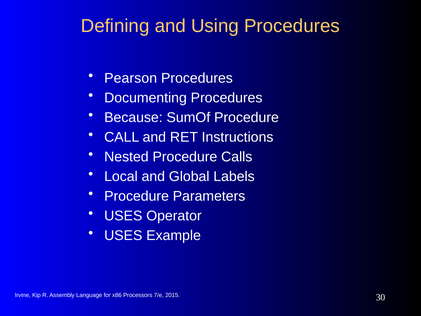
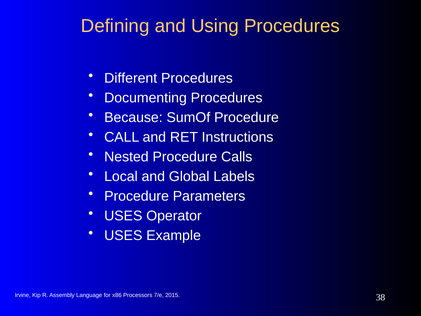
Pearson: Pearson -> Different (131, 78)
30: 30 -> 38 (381, 297)
